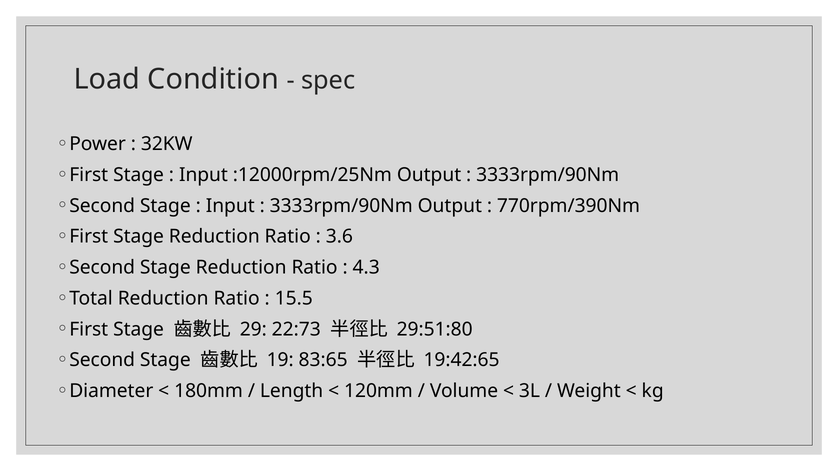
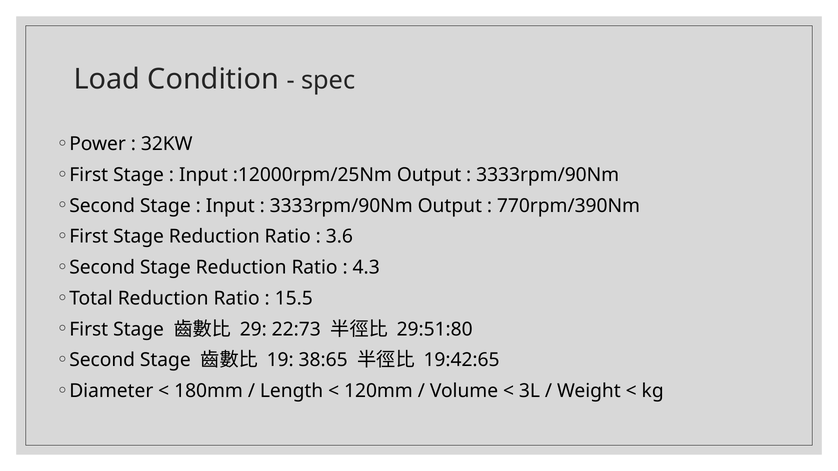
83:65: 83:65 -> 38:65 (323, 360)
